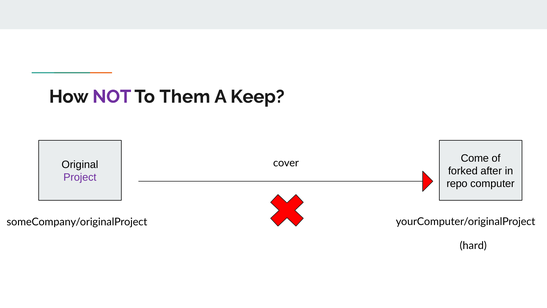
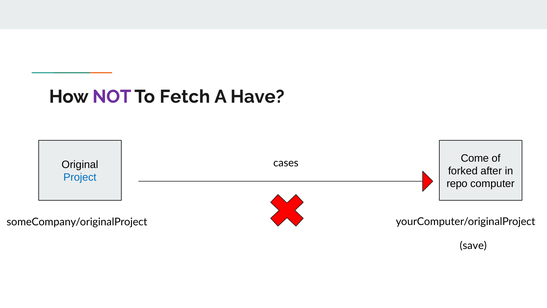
Them: Them -> Fetch (185, 97)
Keep: Keep -> Have (257, 97)
cover: cover -> cases (286, 163)
Project colour: purple -> blue (80, 177)
hard: hard -> save (473, 245)
